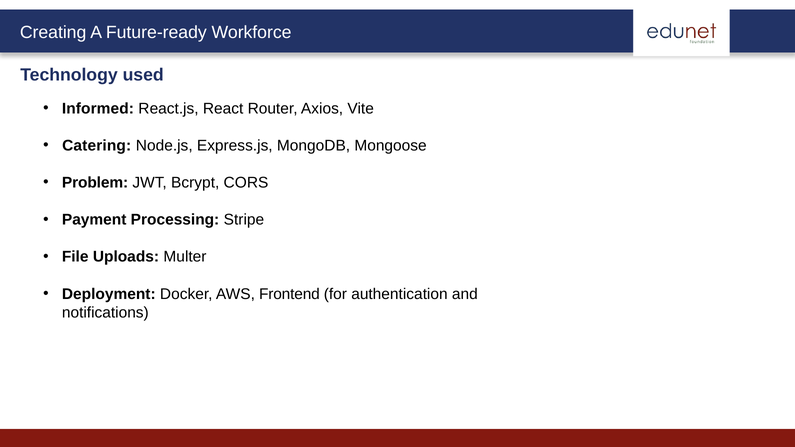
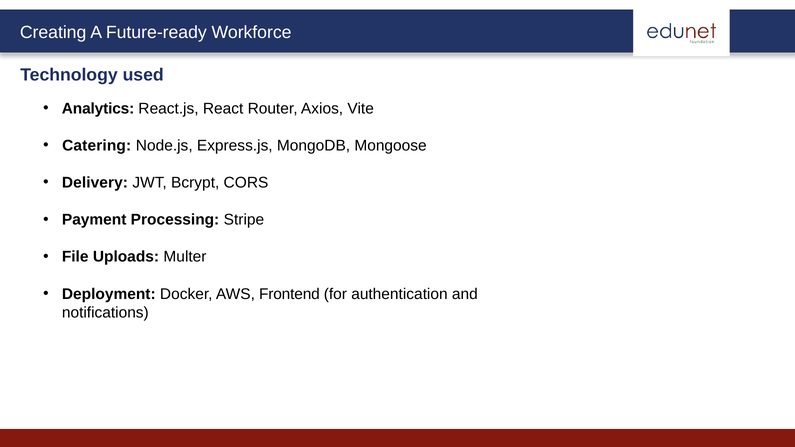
Informed: Informed -> Analytics (98, 108)
Problem: Problem -> Delivery (95, 183)
